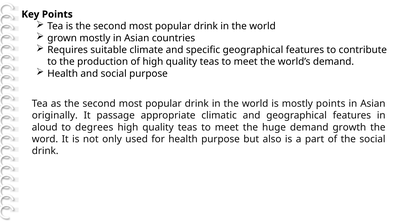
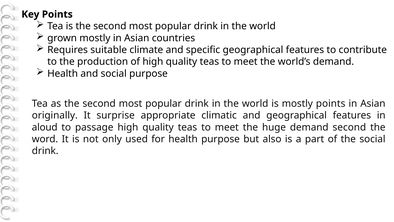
passage: passage -> surprise (116, 115)
degrees: degrees -> passage (94, 127)
demand growth: growth -> second (349, 127)
